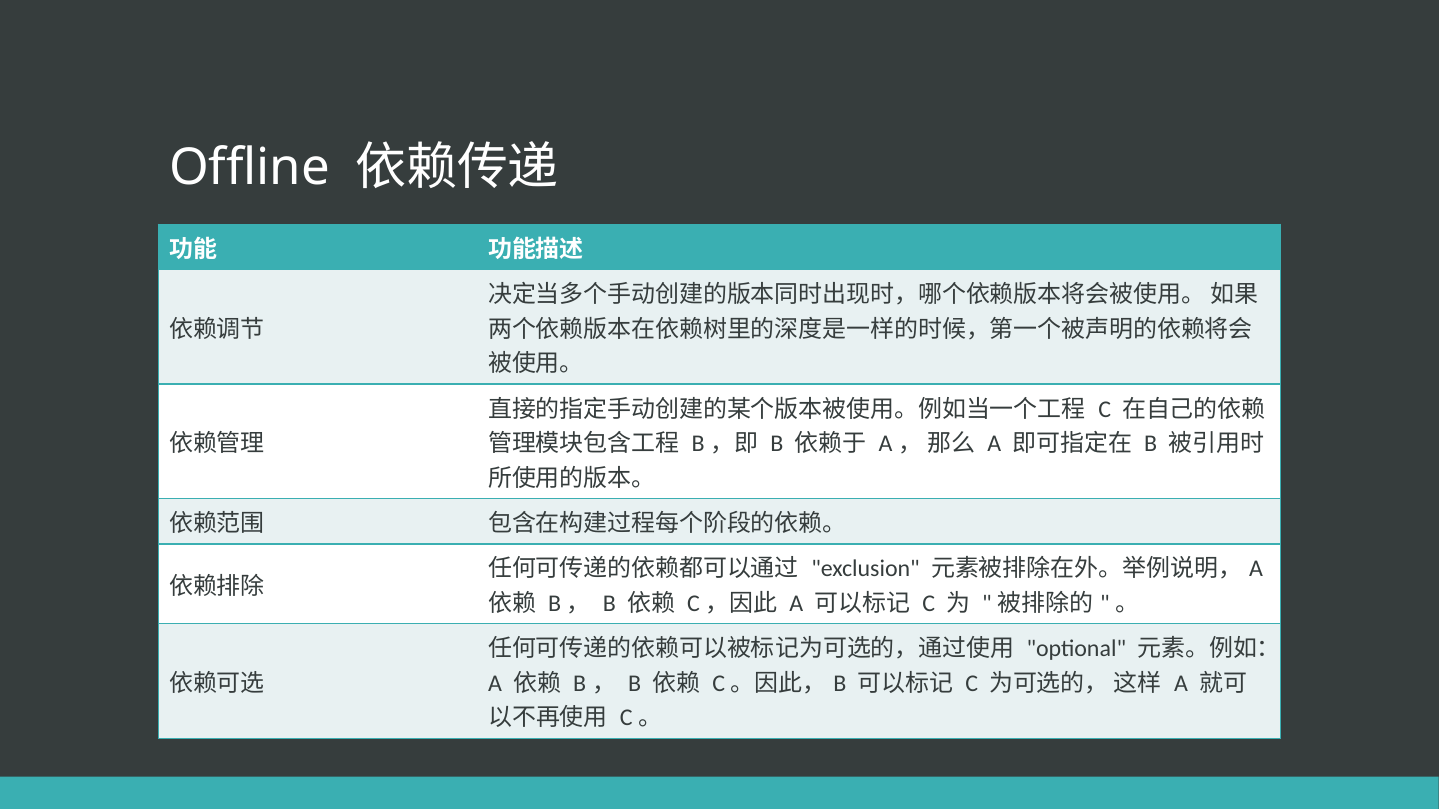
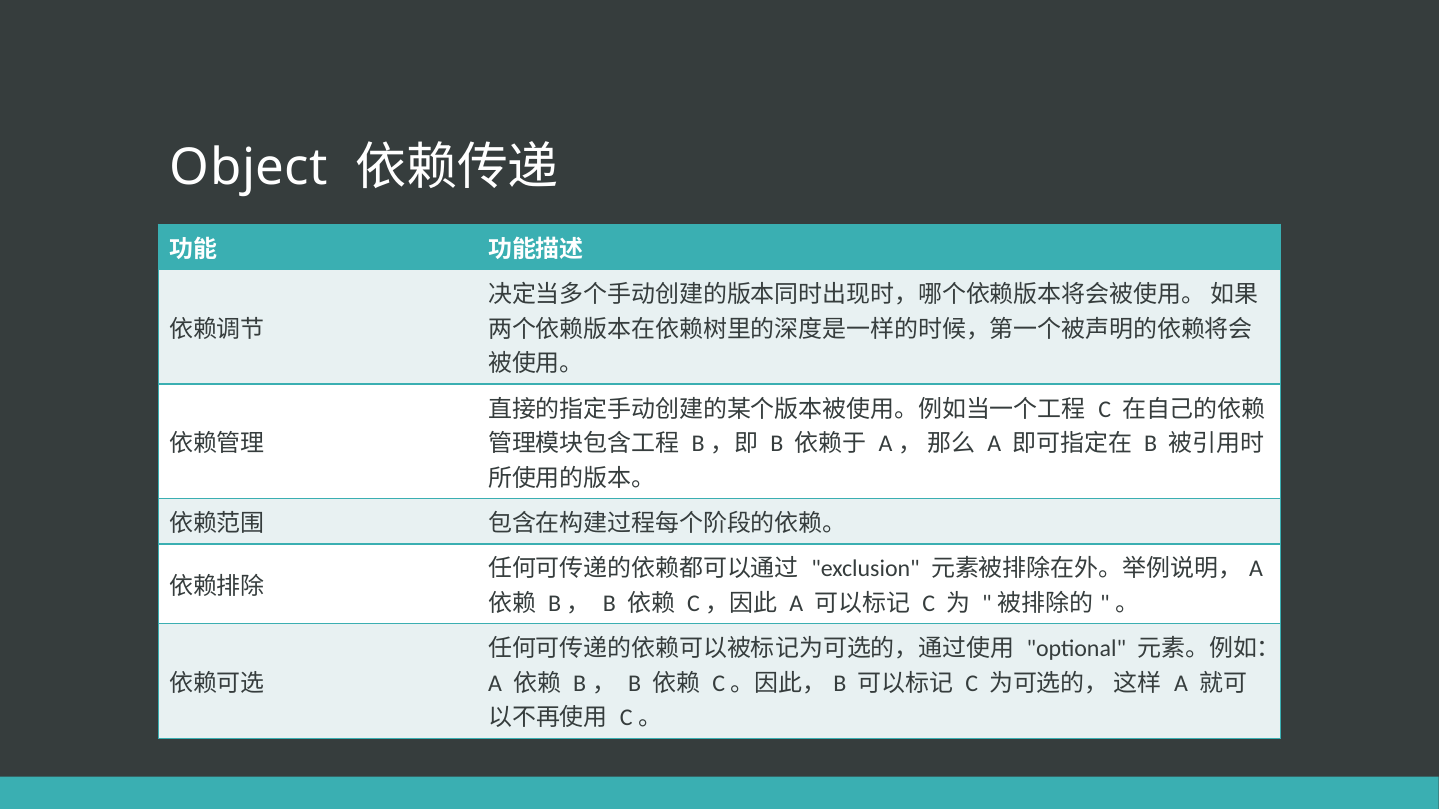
Offline: Offline -> Object (249, 167)
